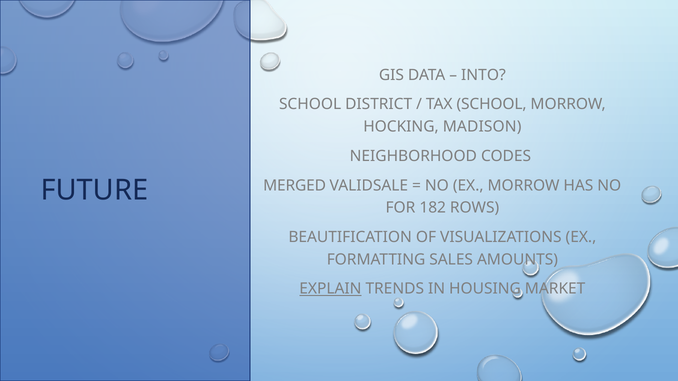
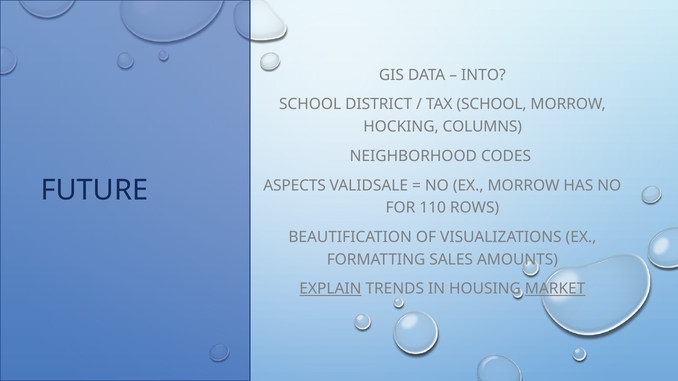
MADISON: MADISON -> COLUMNS (482, 127)
MERGED: MERGED -> ASPECTS (295, 186)
182: 182 -> 110 (433, 208)
MARKET underline: none -> present (555, 289)
